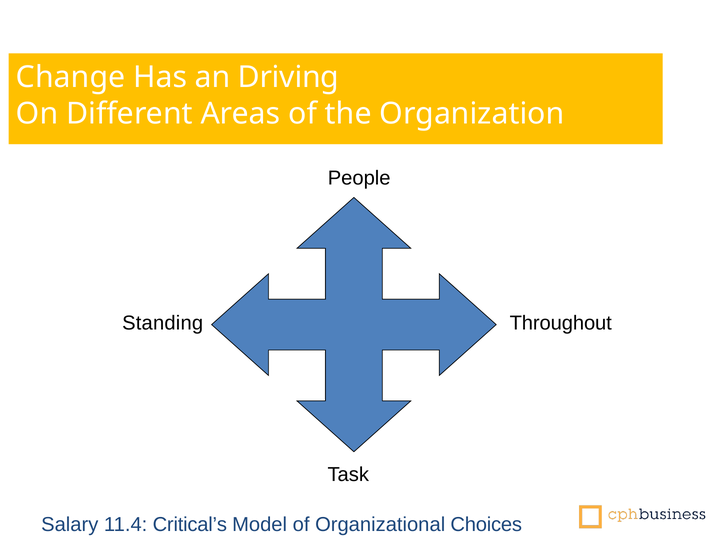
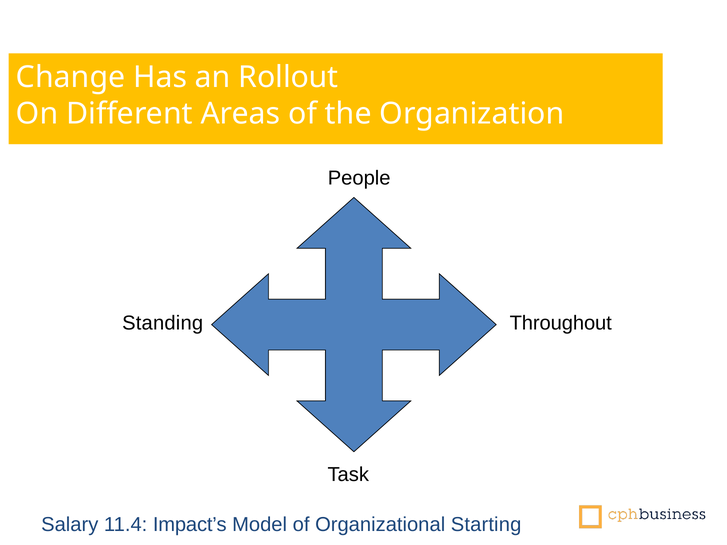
Driving: Driving -> Rollout (288, 77)
Critical’s: Critical’s -> Impact’s (190, 525)
Choices: Choices -> Starting (486, 525)
